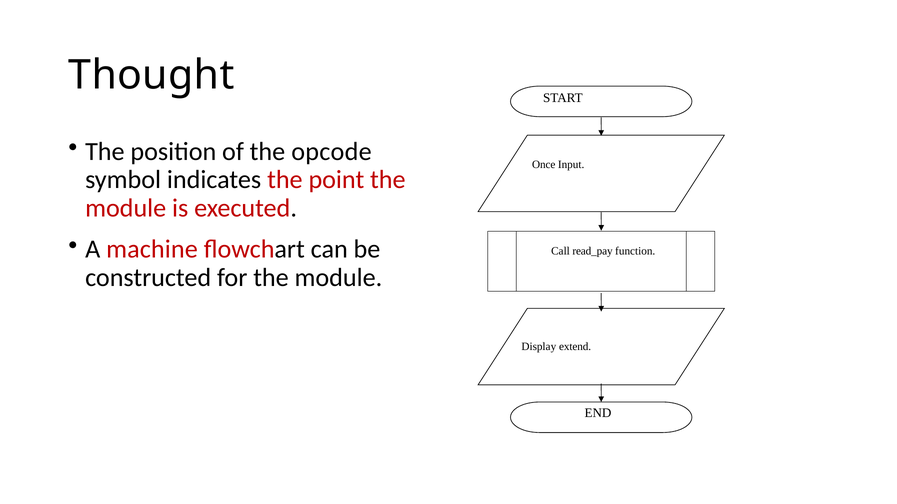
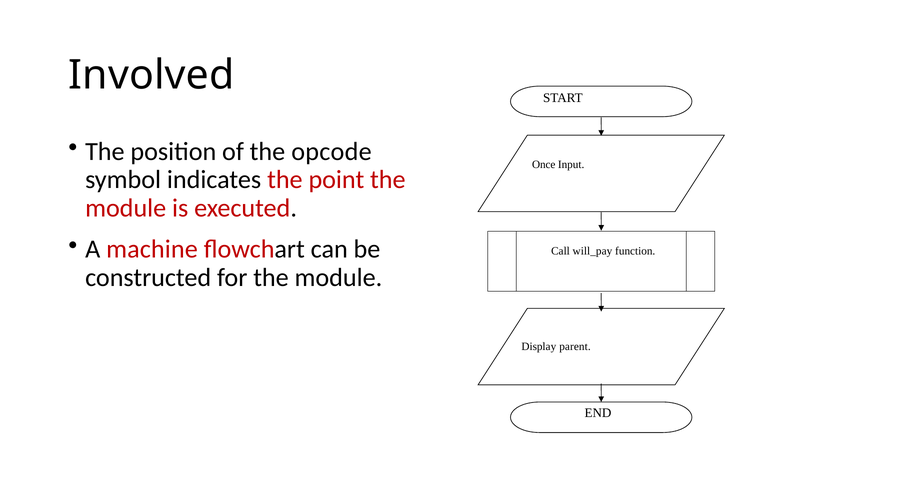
Thought: Thought -> Involved (151, 75)
read_pay: read_pay -> will_pay (592, 251)
extend: extend -> parent (575, 347)
